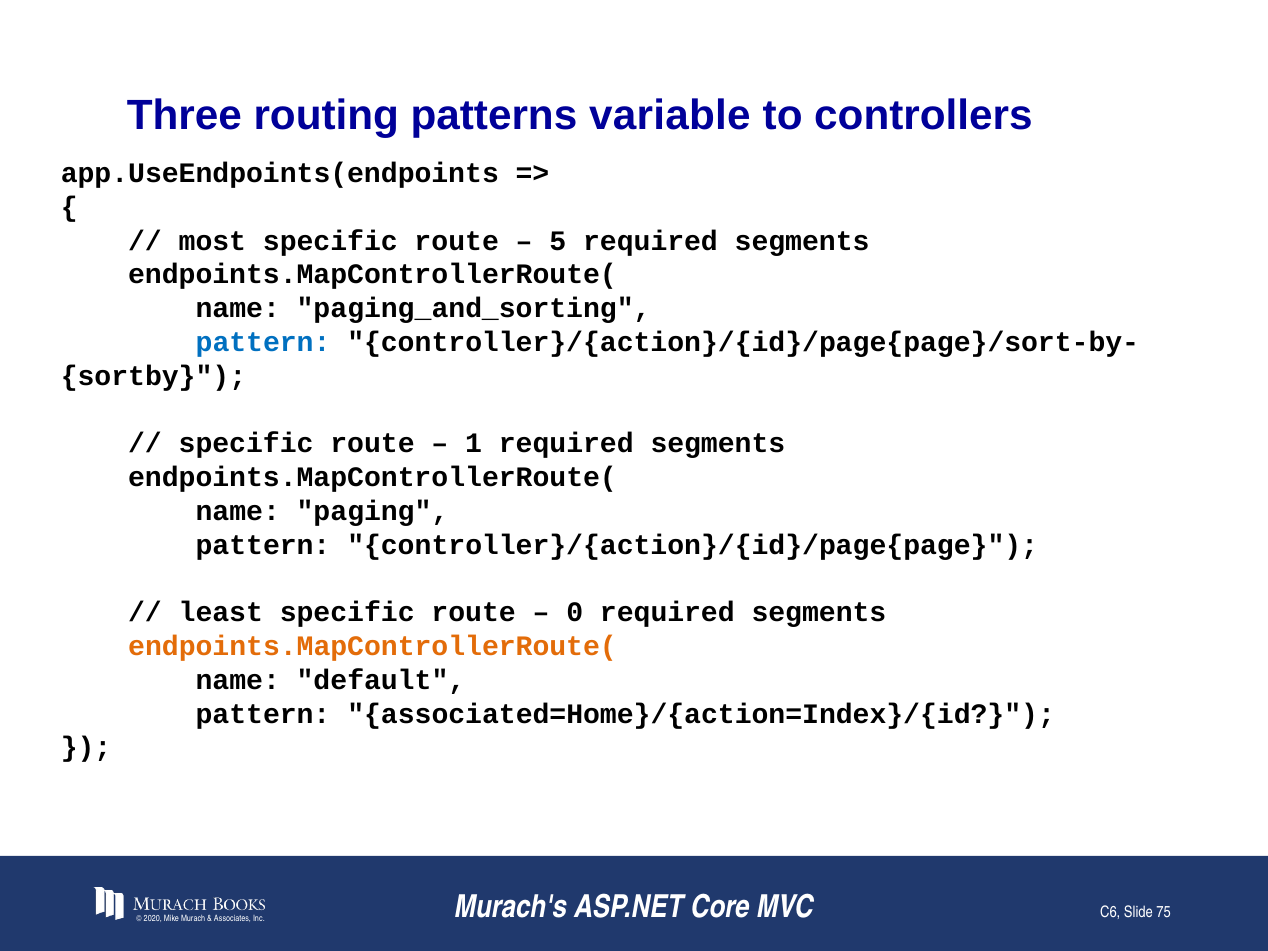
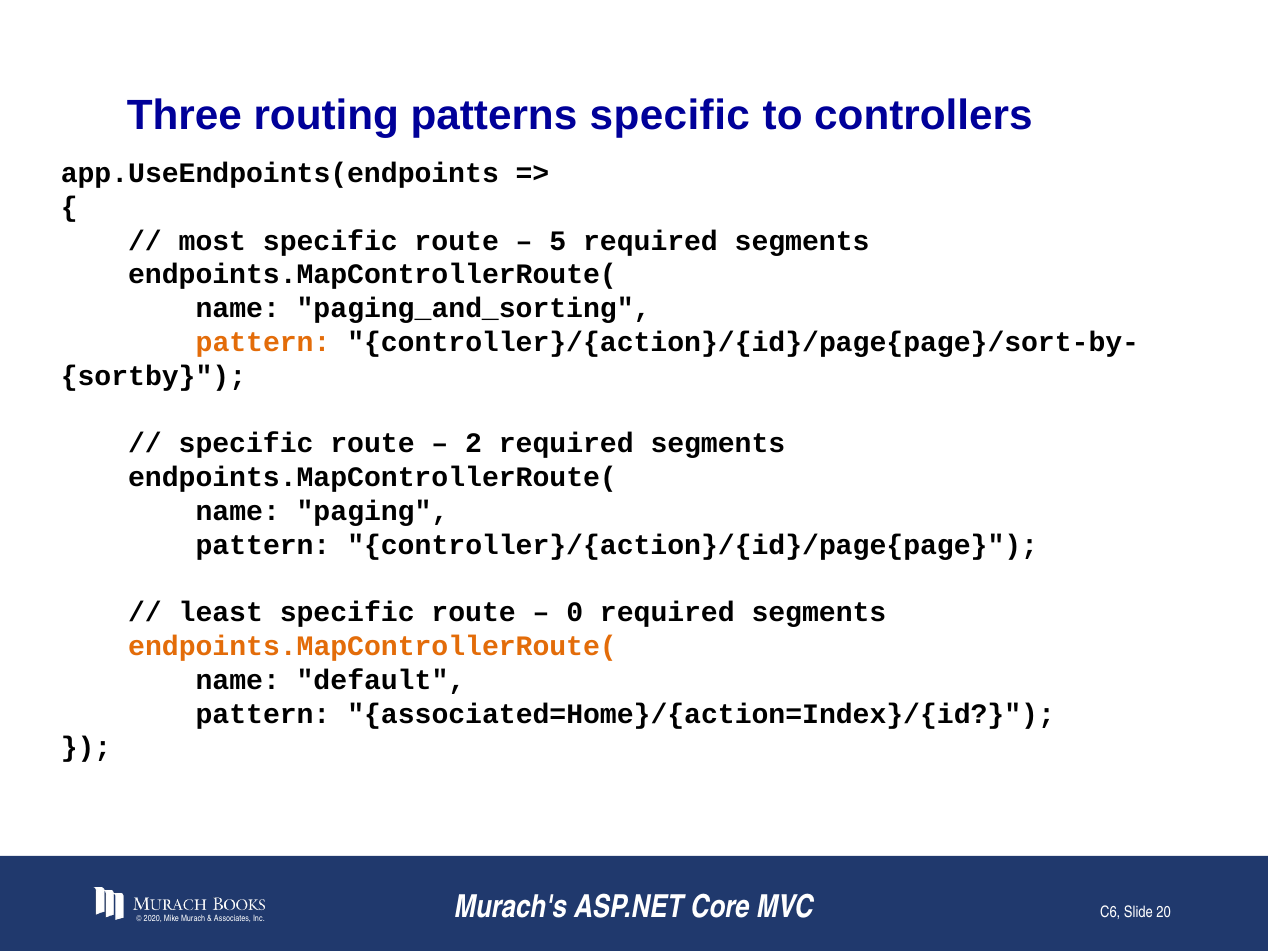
patterns variable: variable -> specific (670, 115)
pattern colour: blue -> orange (263, 342)
1: 1 -> 2 (474, 443)
75: 75 -> 20 (1164, 912)
